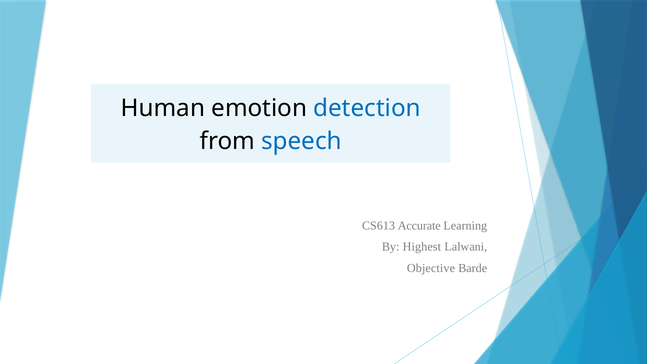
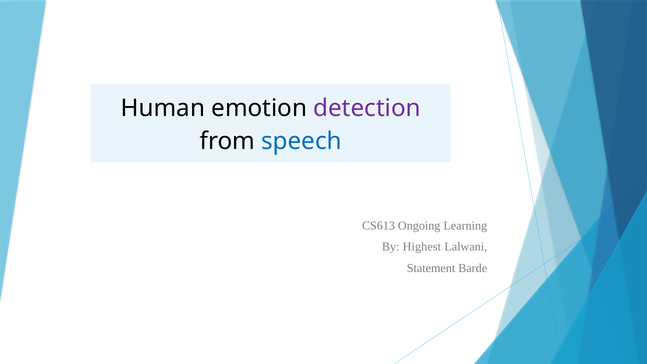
detection colour: blue -> purple (367, 108)
Accurate: Accurate -> Ongoing (419, 226)
Objective: Objective -> Statement (431, 268)
